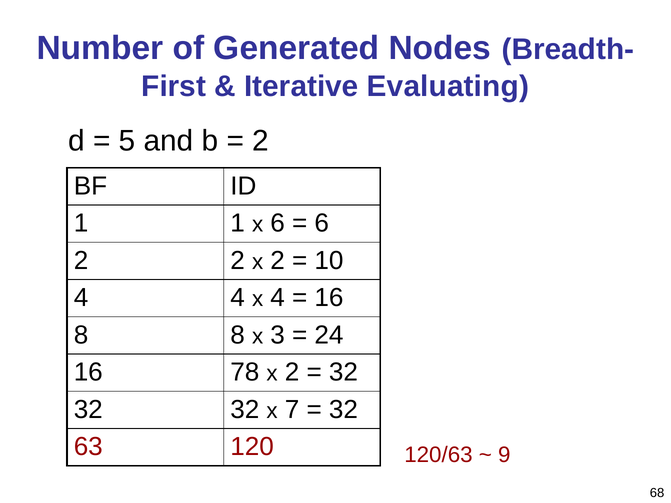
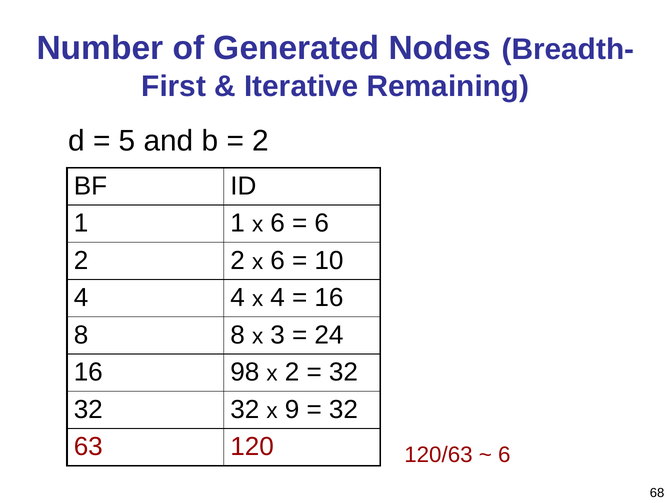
Evaluating: Evaluating -> Remaining (448, 87)
2 x 2: 2 -> 6 (278, 261)
78: 78 -> 98 (245, 372)
7: 7 -> 9 (292, 410)
9: 9 -> 6 (504, 455)
